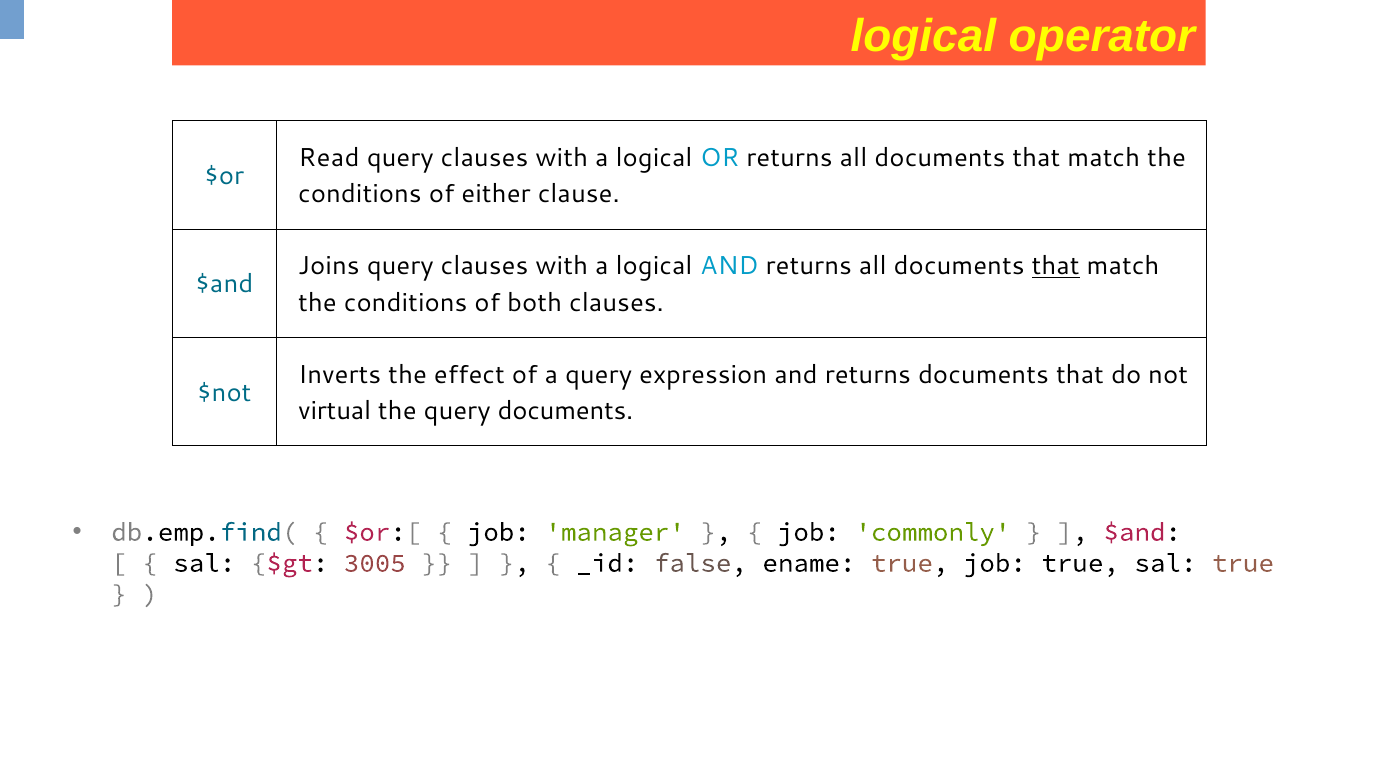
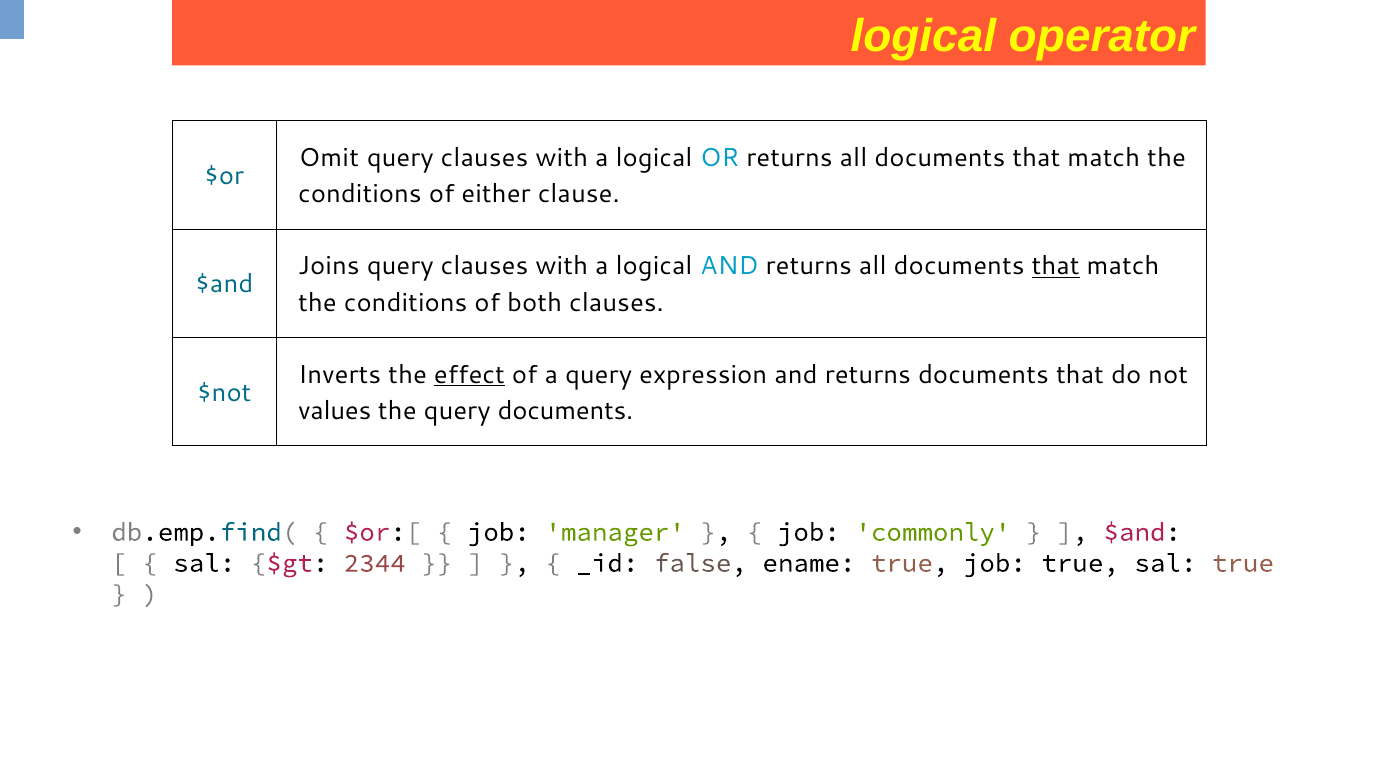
Read: Read -> Omit (329, 158)
effect underline: none -> present (469, 375)
virtual: virtual -> values (335, 411)
3005: 3005 -> 2344 (375, 563)
